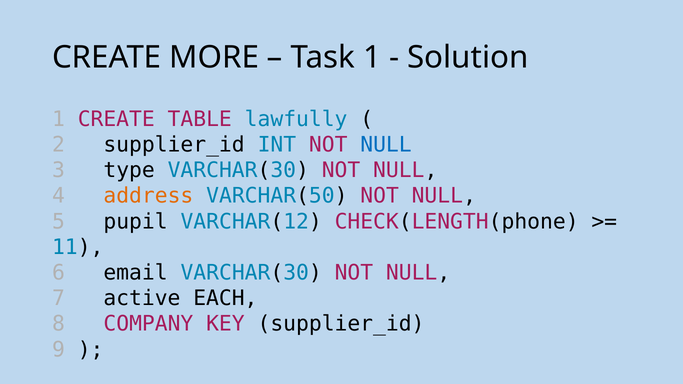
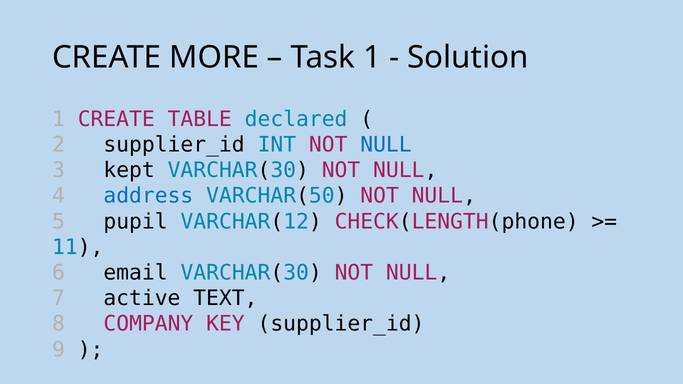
lawfully: lawfully -> declared (296, 119)
type: type -> kept (129, 170)
address colour: orange -> blue (148, 196)
EACH: EACH -> TEXT (225, 298)
